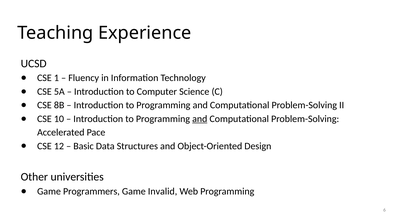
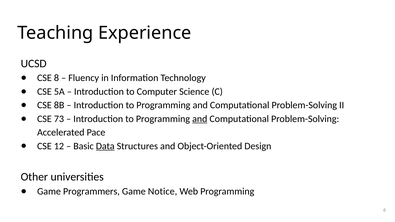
1: 1 -> 8 (56, 78)
10: 10 -> 73 (59, 119)
Data underline: none -> present (105, 146)
Invalid: Invalid -> Notice (163, 192)
